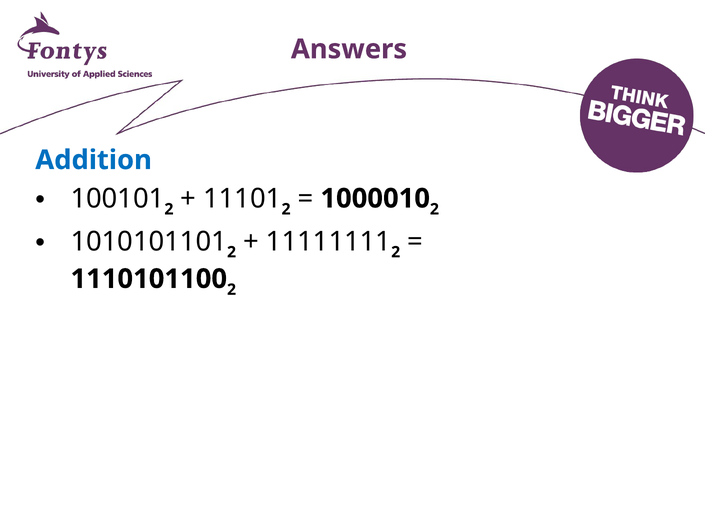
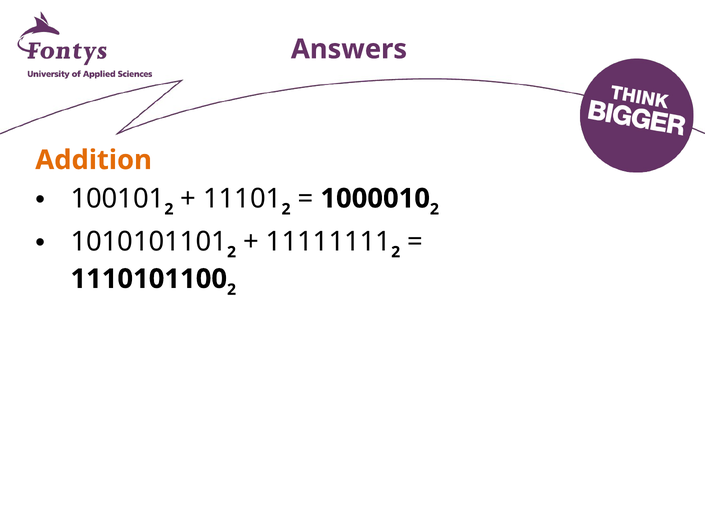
Addition colour: blue -> orange (94, 160)
